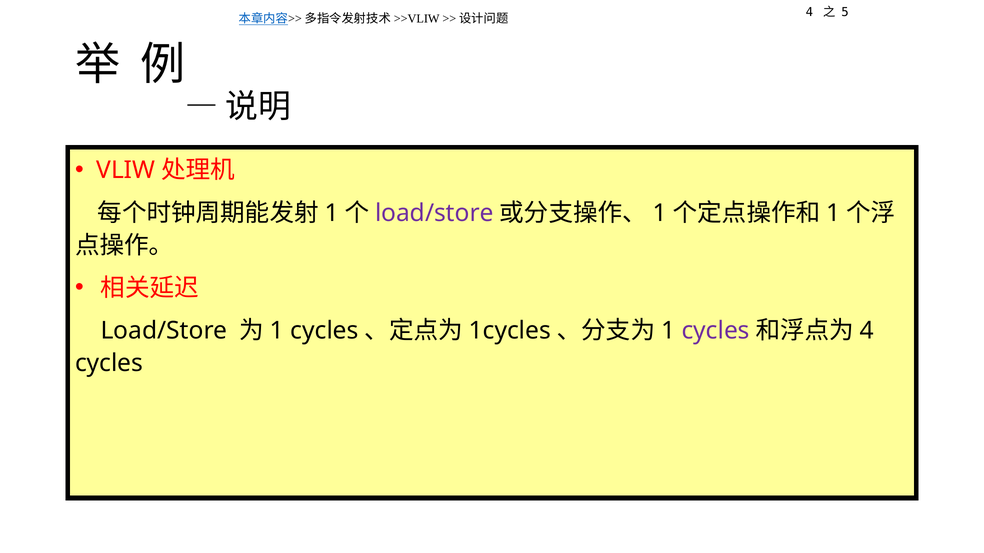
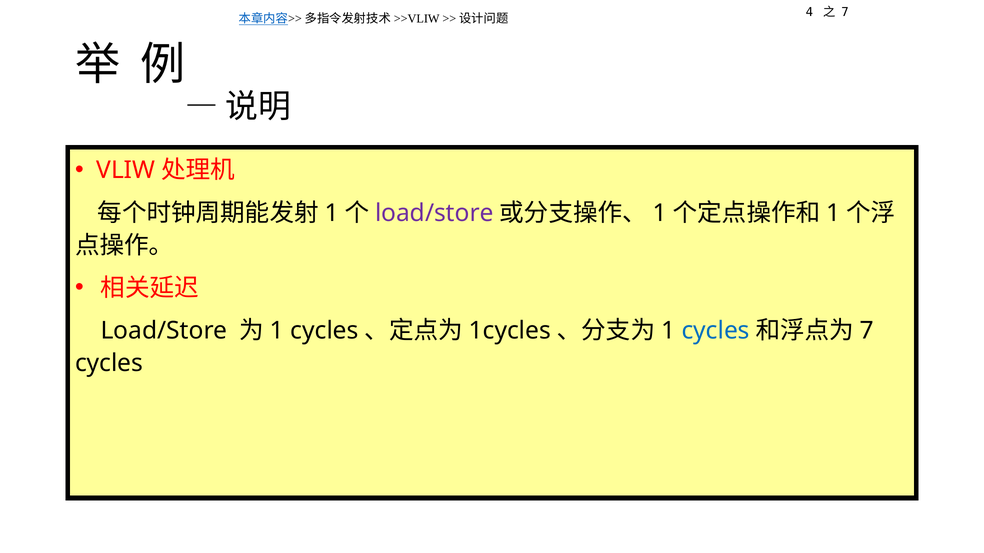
5: 5 -> 7 (845, 12)
cycles colour: purple -> blue (716, 331)
4: 4 -> 7 (867, 331)
